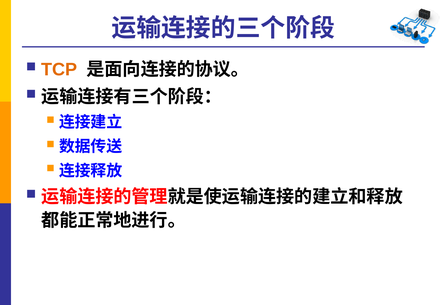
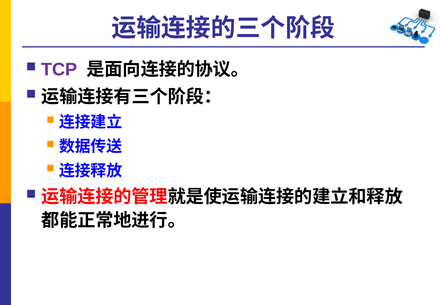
TCP colour: orange -> purple (59, 69)
